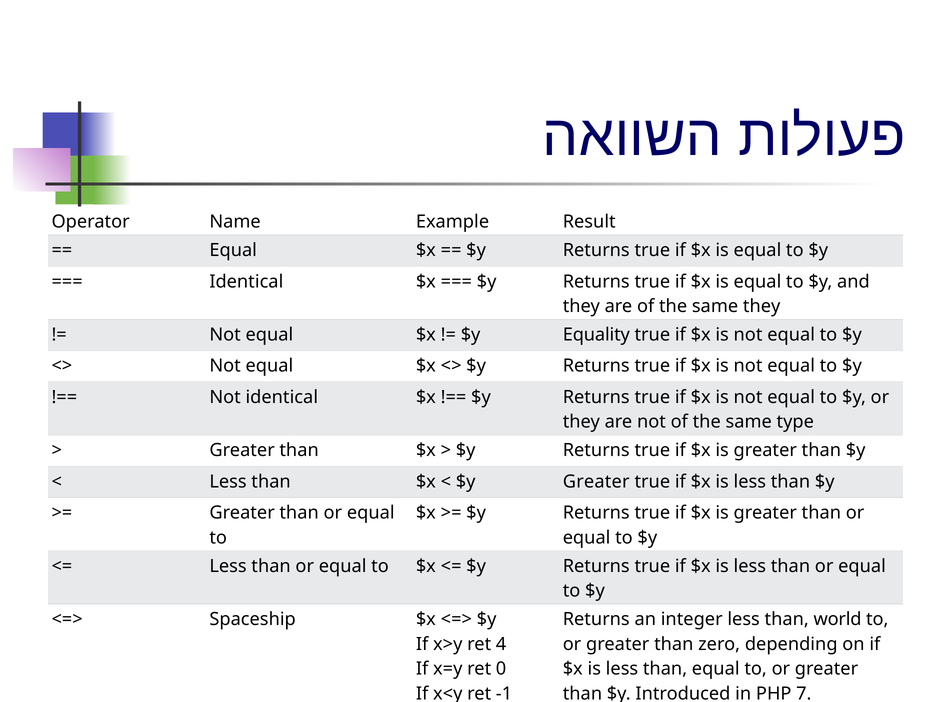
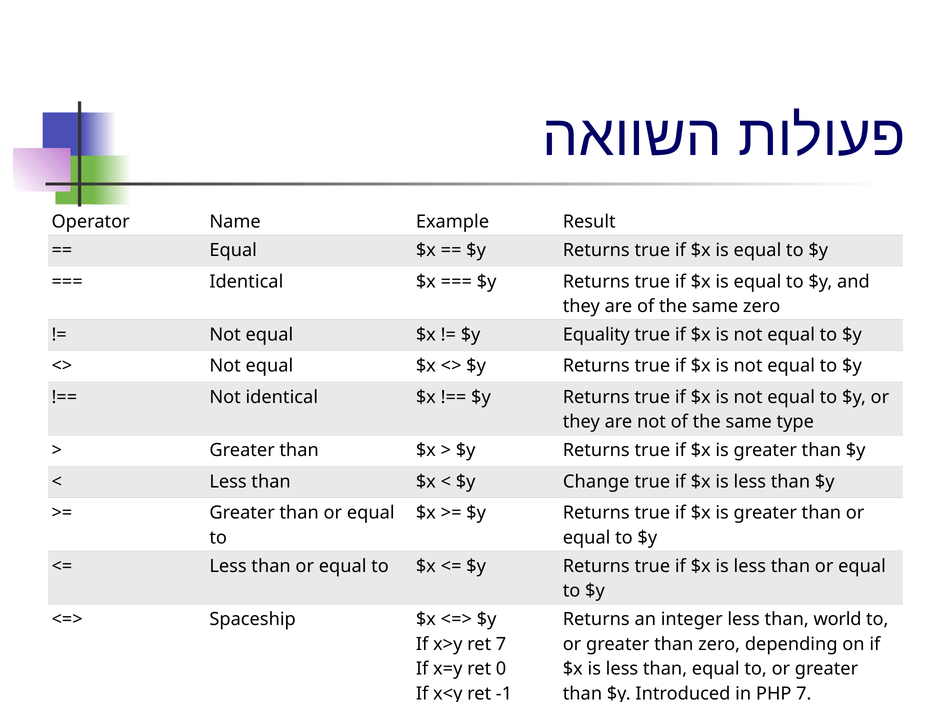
same they: they -> zero (762, 306)
$y Greater: Greater -> Change (596, 482)
ret 4: 4 -> 7 (501, 644)
